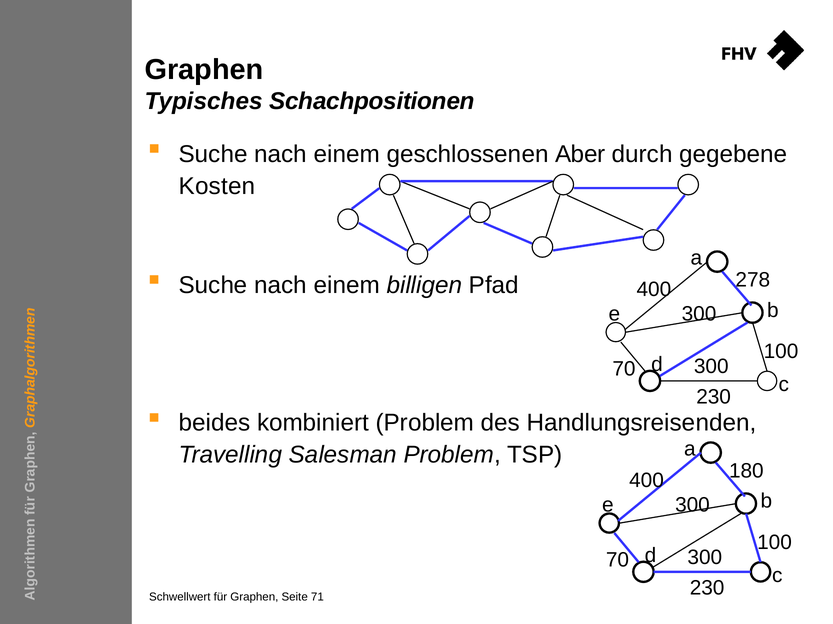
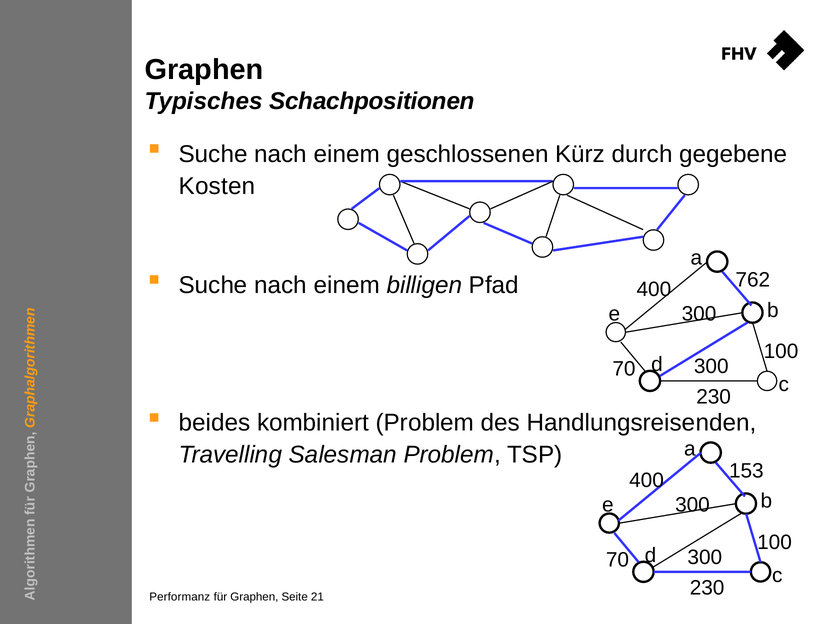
Aber: Aber -> Kürz (580, 154)
278: 278 -> 762 (753, 280)
180: 180 -> 153 (746, 471)
Schwellwert: Schwellwert -> Performanz (180, 598)
71: 71 -> 21 (317, 598)
